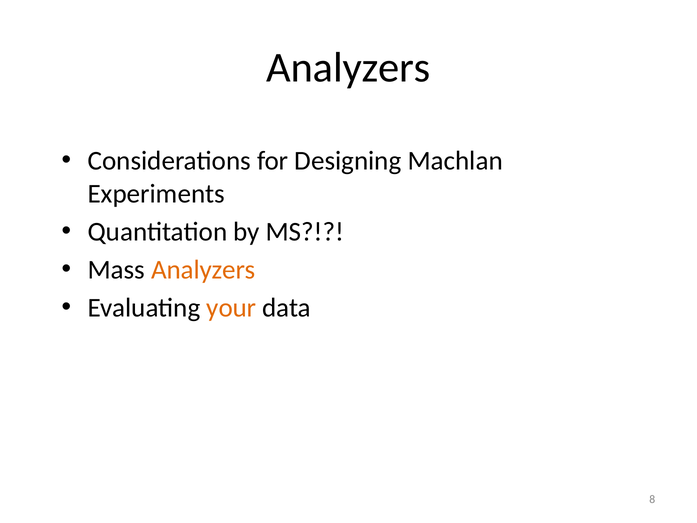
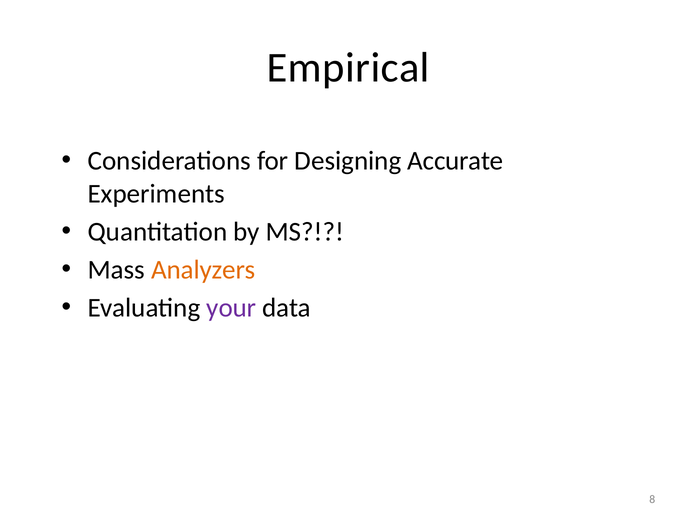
Analyzers: Analyzers -> Empirical (348, 67)
Machlan: Machlan -> Accurate (455, 161)
your colour: orange -> purple (231, 307)
